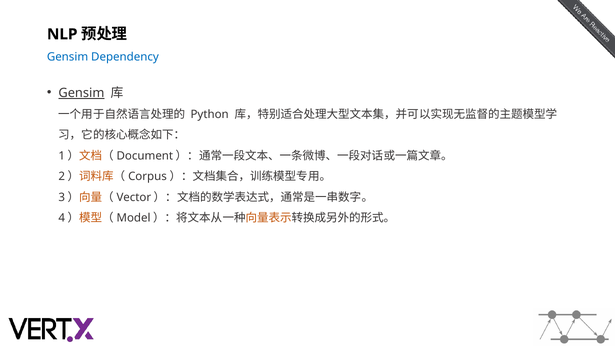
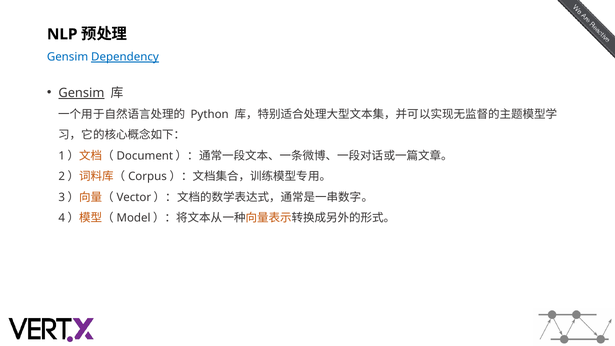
Dependency underline: none -> present (125, 57)
